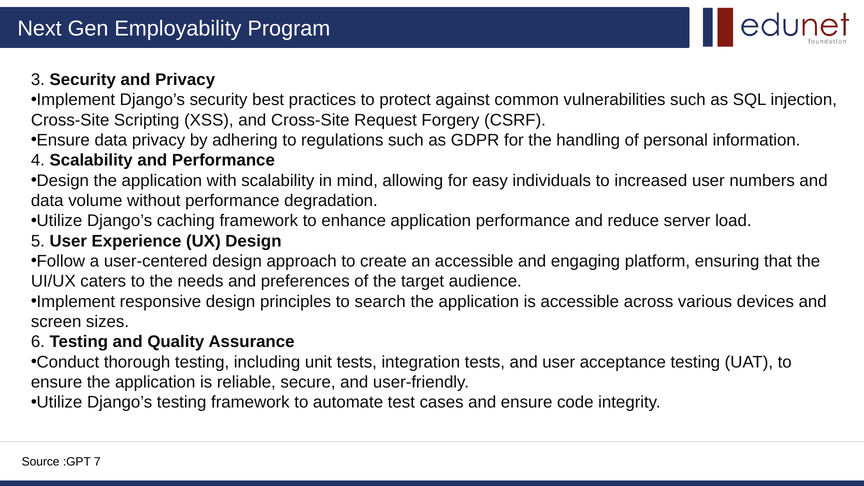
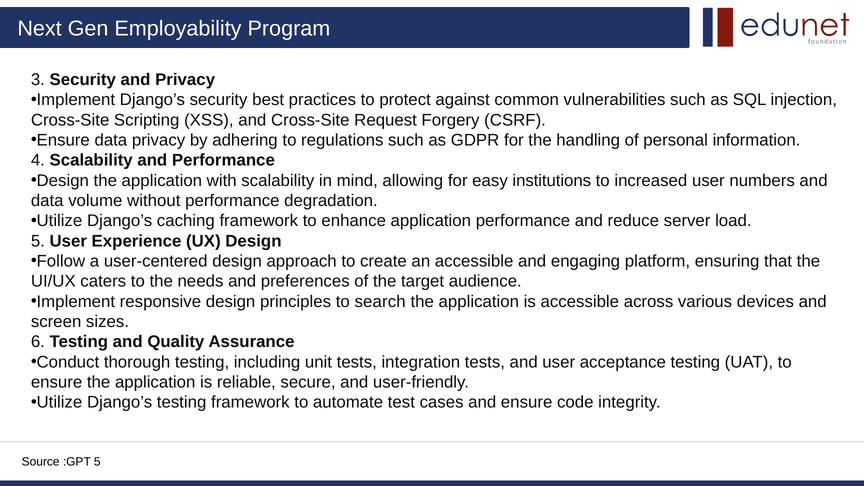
individuals: individuals -> institutions (552, 181)
:GPT 7: 7 -> 5 (97, 462)
